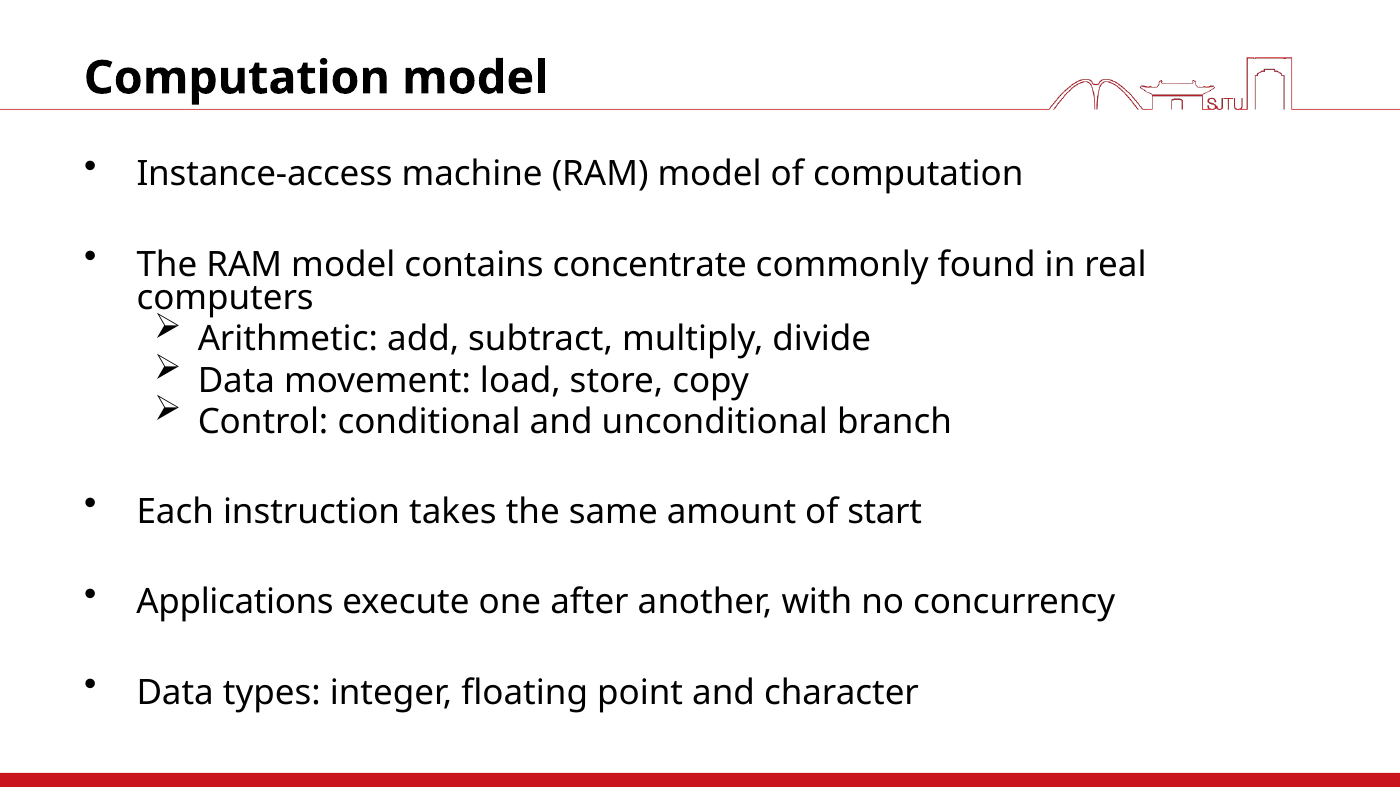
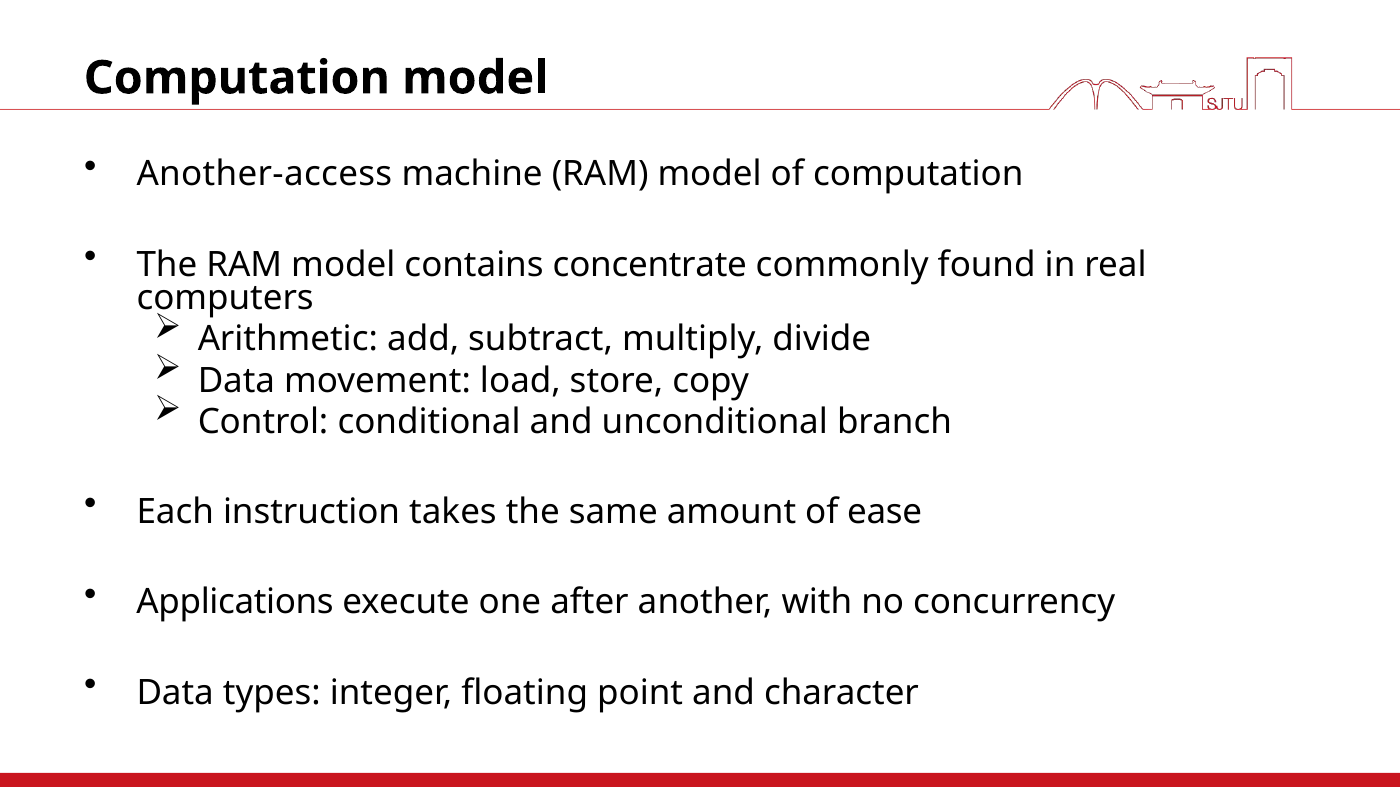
Instance-access: Instance-access -> Another-access (264, 174)
start: start -> ease (885, 512)
